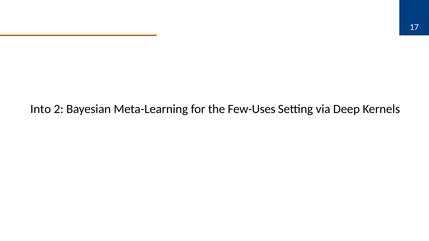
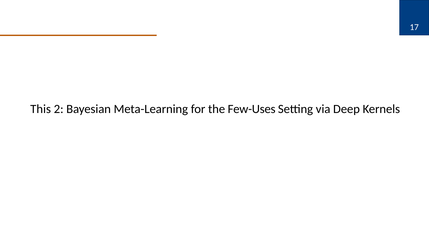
Into: Into -> This (41, 109)
